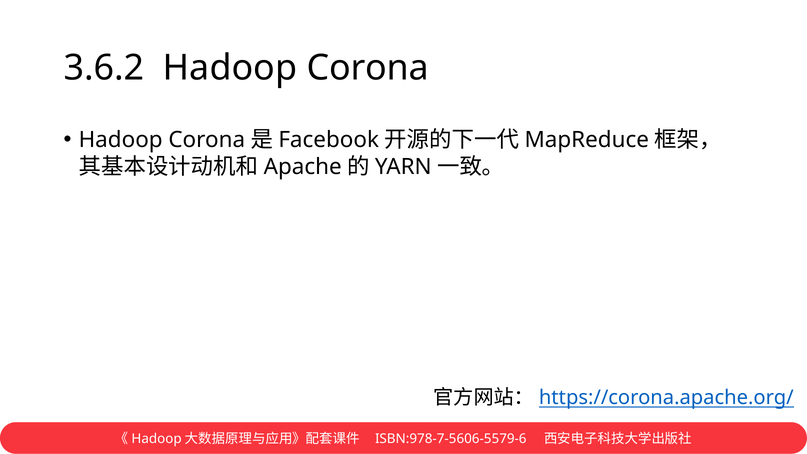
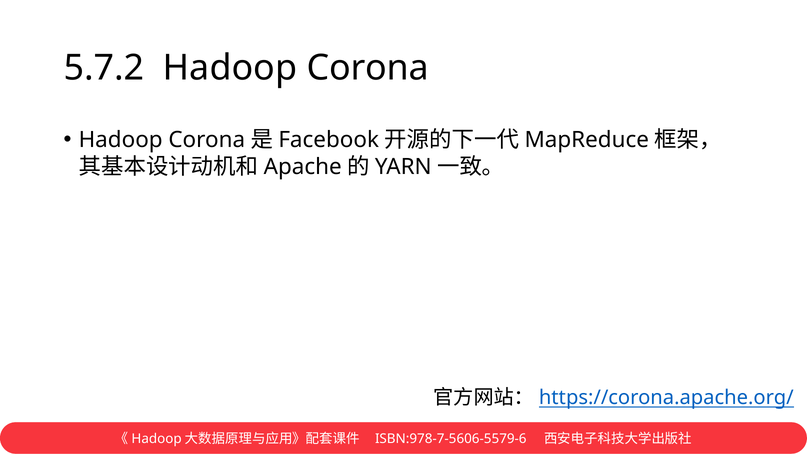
3.6.2: 3.6.2 -> 5.7.2 (104, 68)
